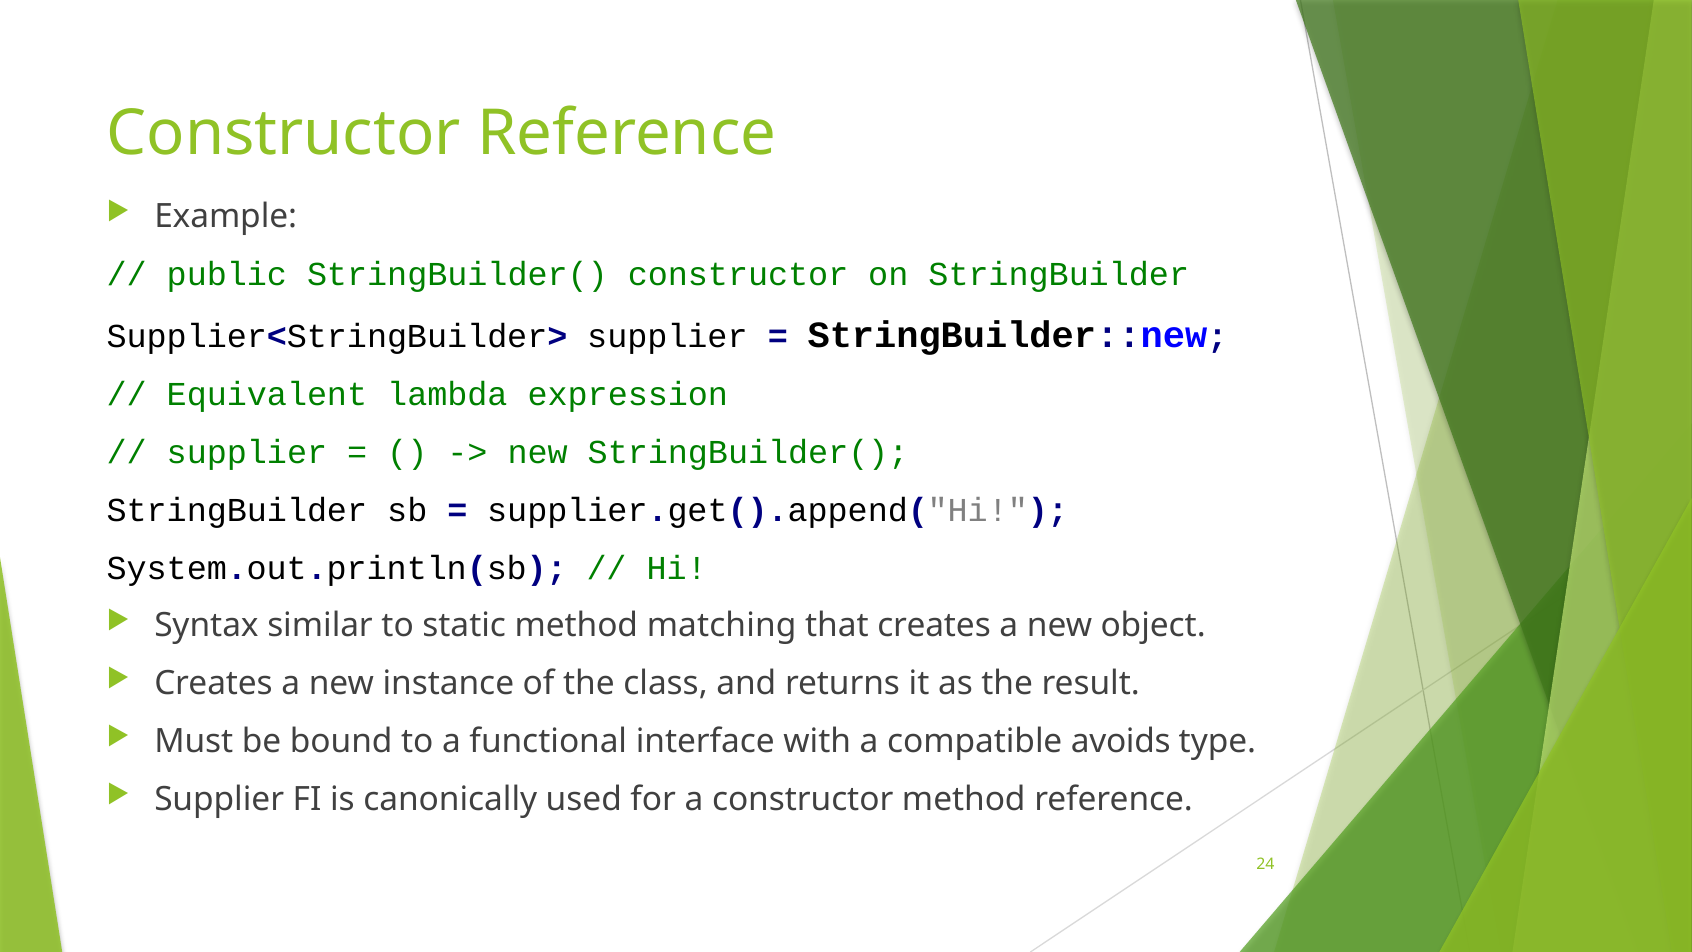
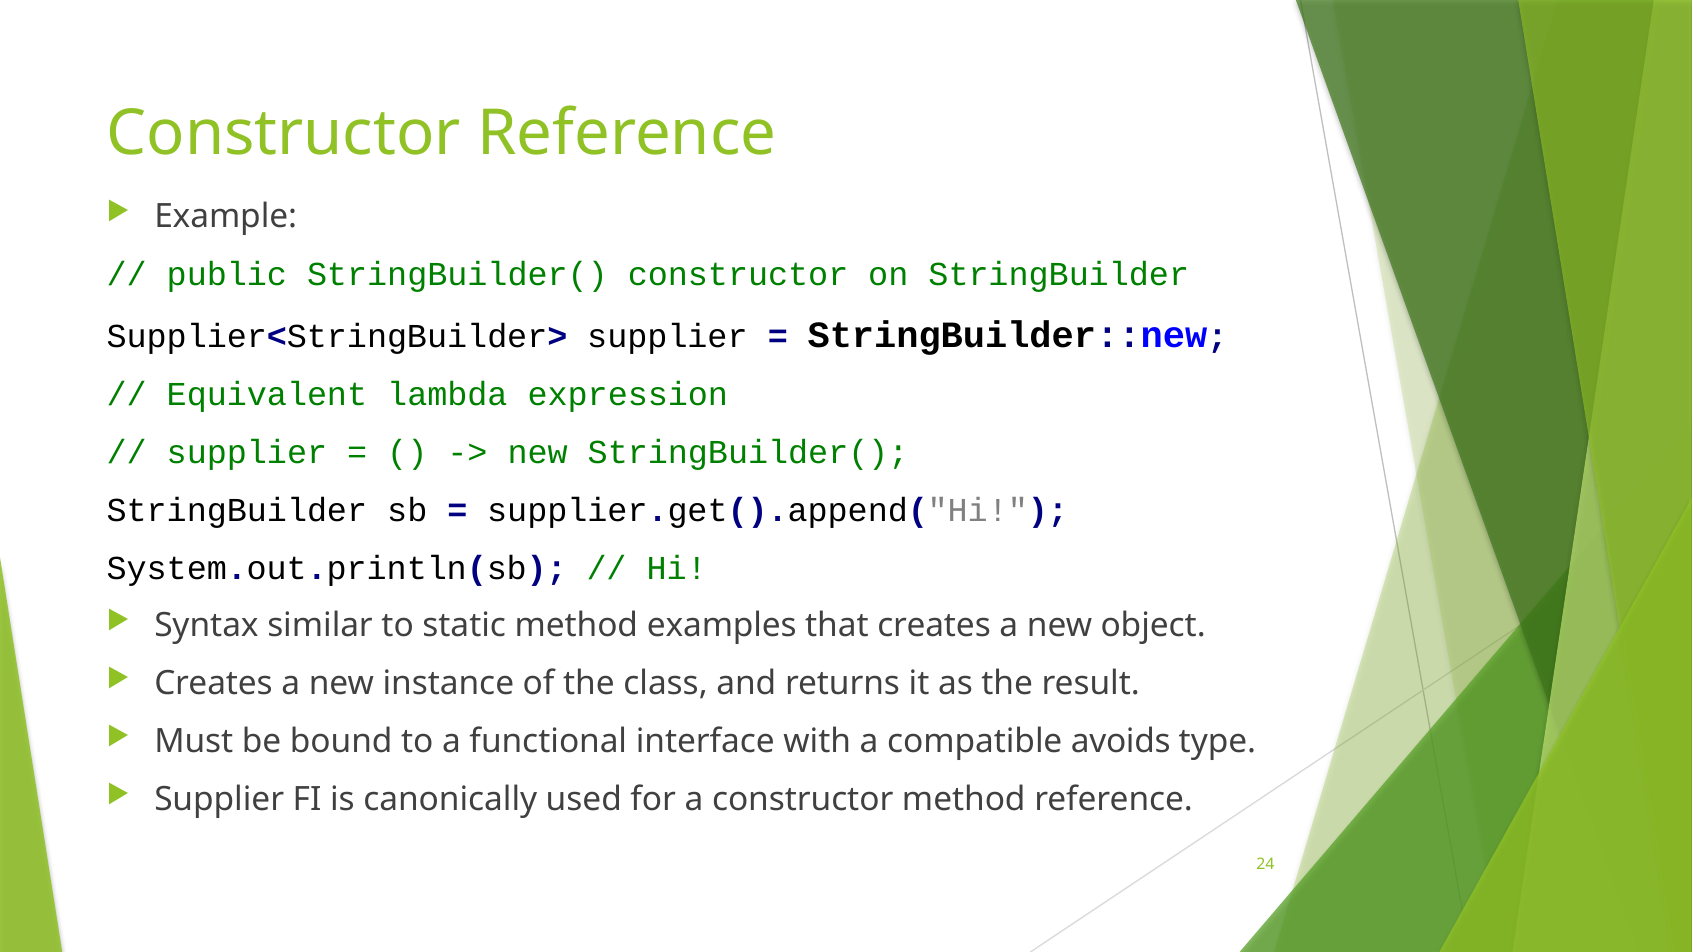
matching: matching -> examples (722, 626)
